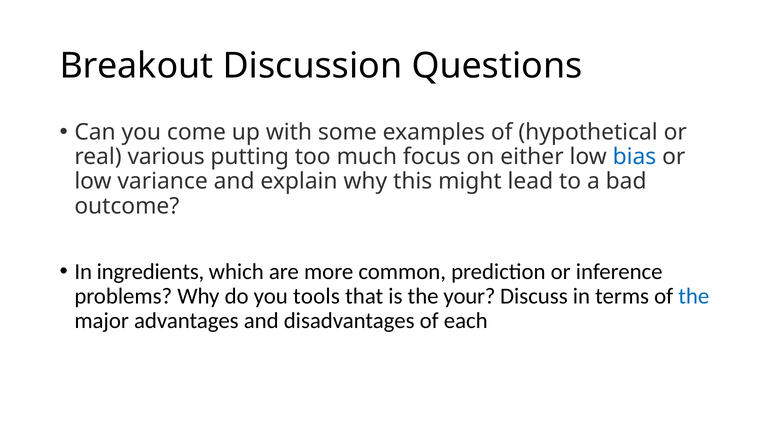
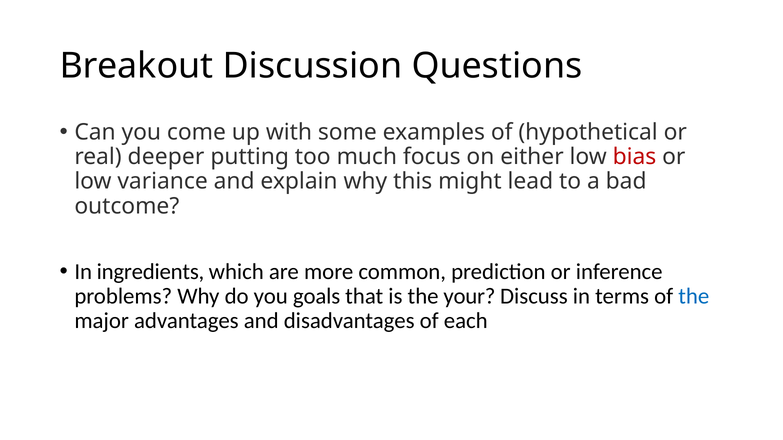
various: various -> deeper (166, 157)
bias colour: blue -> red (634, 157)
tools: tools -> goals (317, 296)
